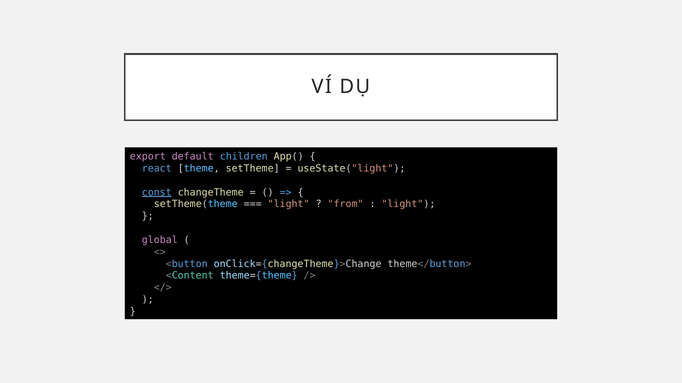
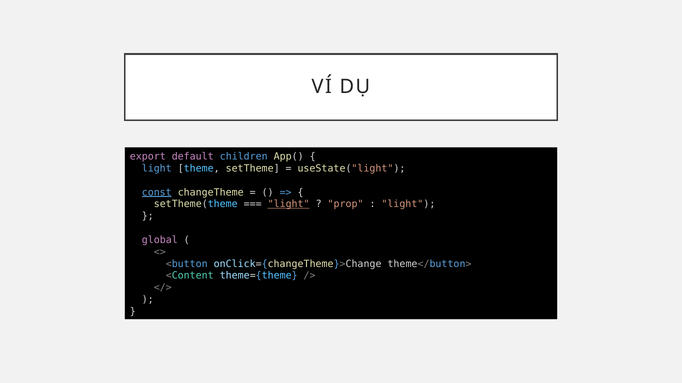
react: react -> light (157, 169)
light underline: none -> present (289, 204)
from: from -> prop (346, 204)
